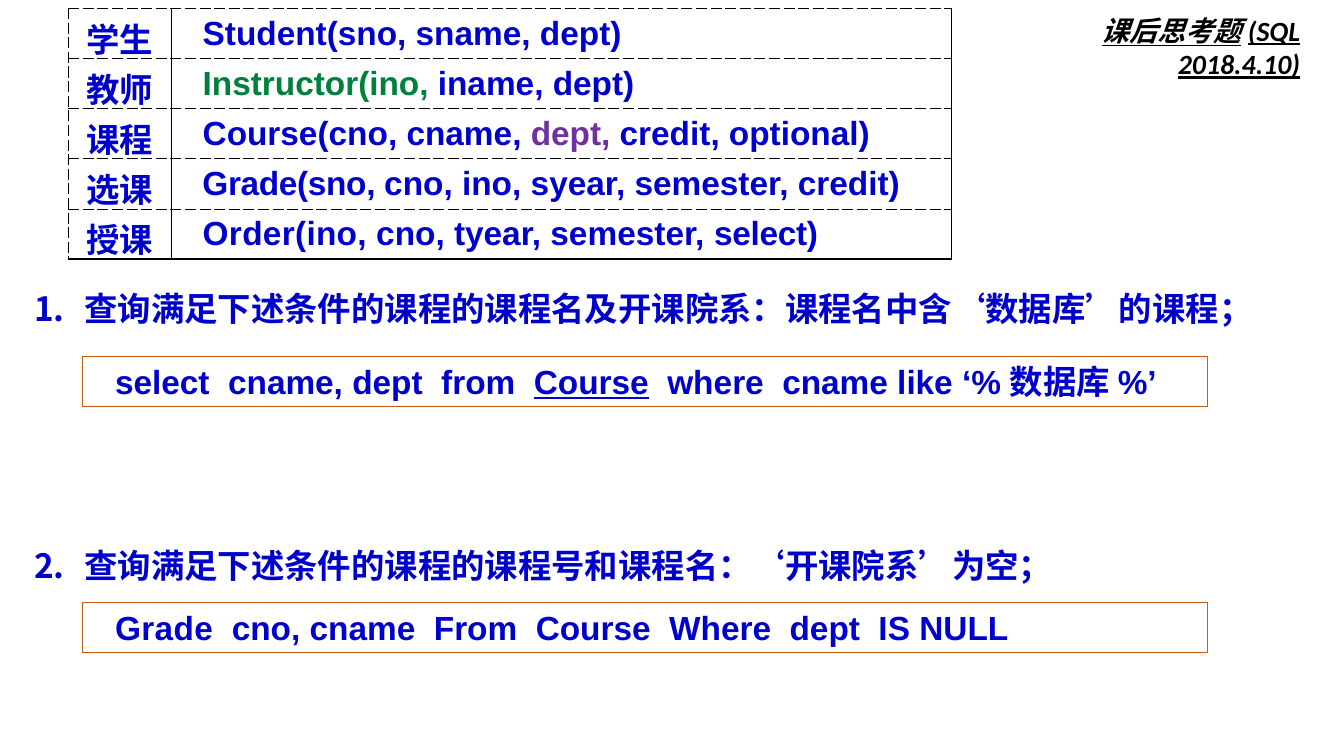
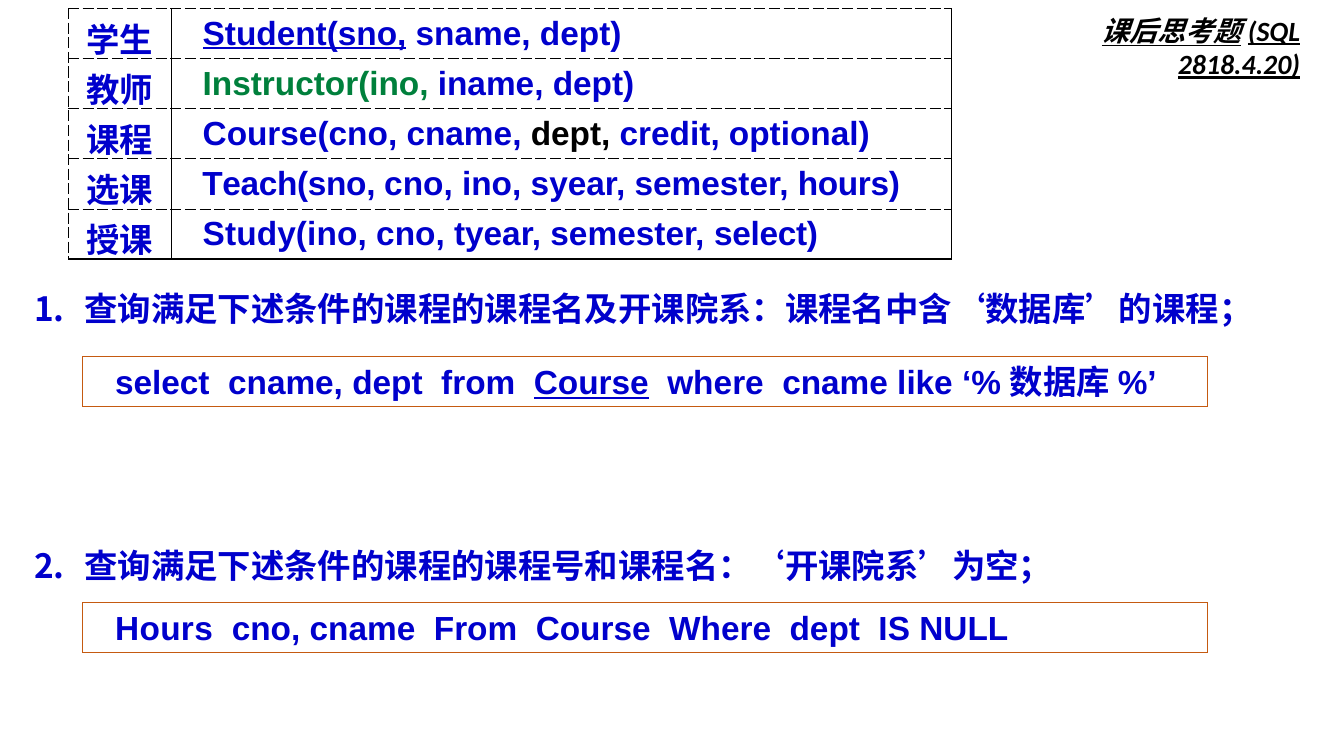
Student(sno underline: none -> present (305, 34)
2018.4.10: 2018.4.10 -> 2818.4.20 (1239, 65)
dept colour: purple -> black (571, 134)
Grade(sno: Grade(sno -> Teach(sno (289, 184)
semester credit: credit -> hours (849, 184)
Order(ino: Order(ino -> Study(ino (285, 234)
Grade: Grade -> Hours (164, 630)
